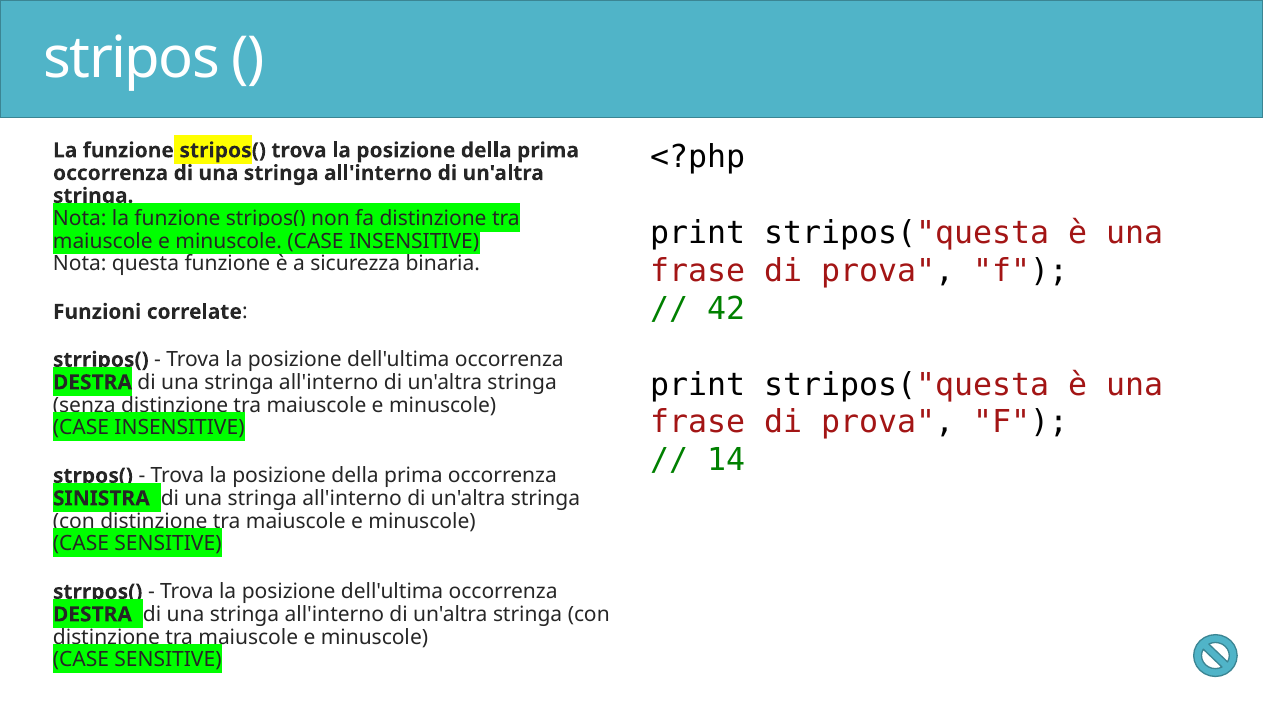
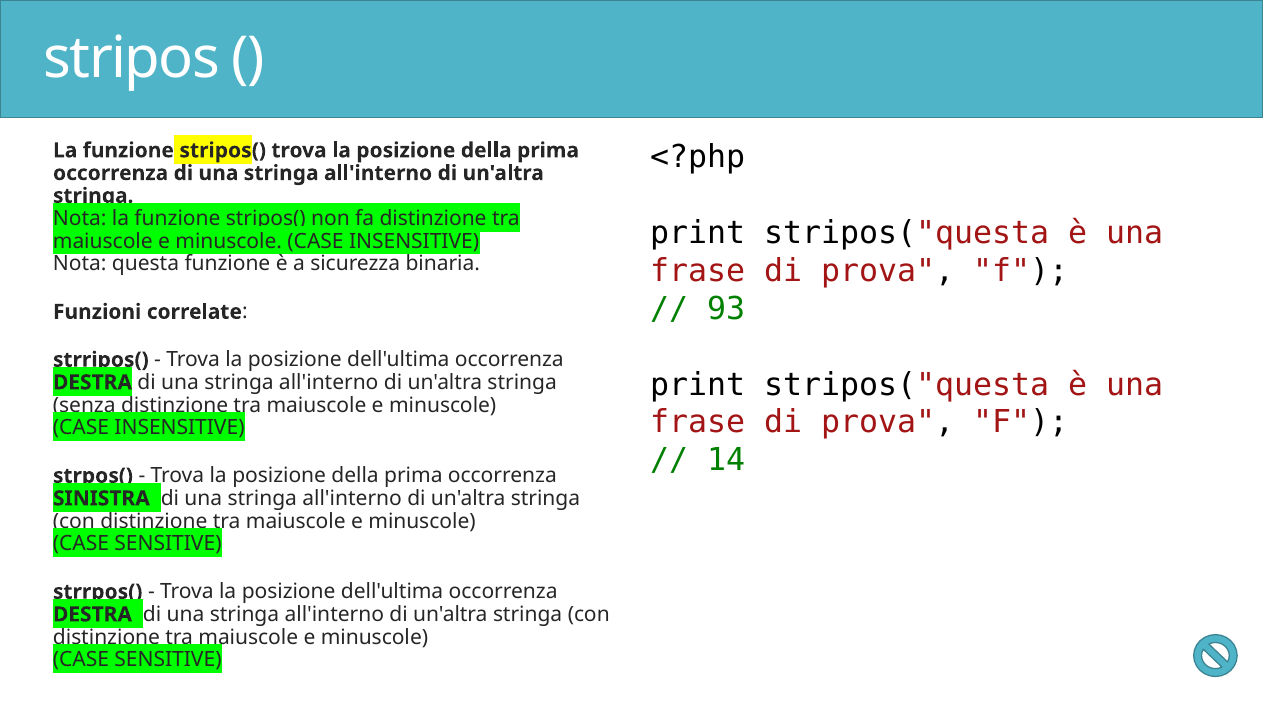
42: 42 -> 93 (726, 309)
